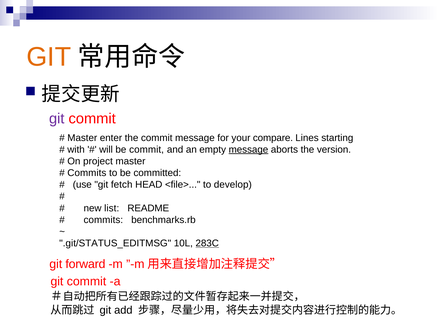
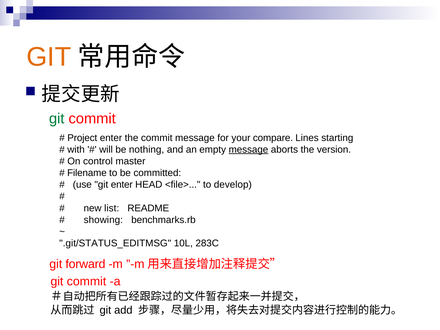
git colour: purple -> green (57, 119)
Master: Master -> Project (82, 138)
be commit: commit -> nothing (147, 150)
project: project -> control (98, 161)
Commits: Commits -> Filename (87, 173)
git fetch: fetch -> enter (122, 185)
commits: commits -> showing (103, 220)
283C underline: present -> none (207, 243)
